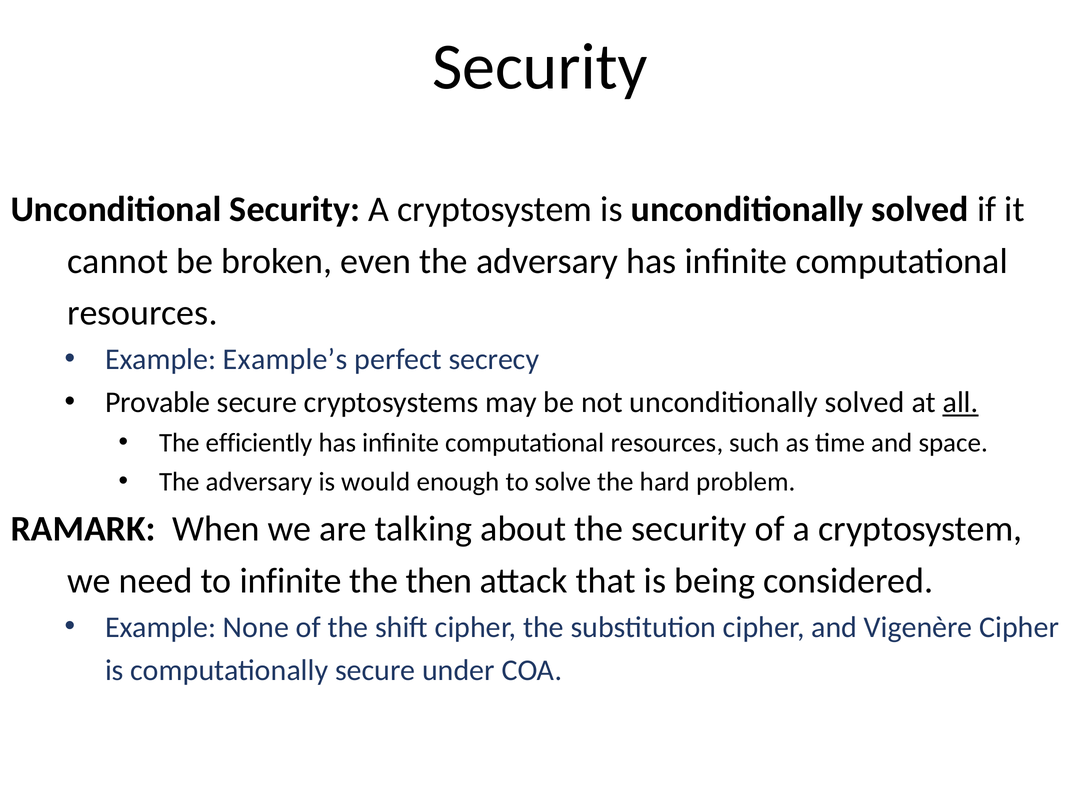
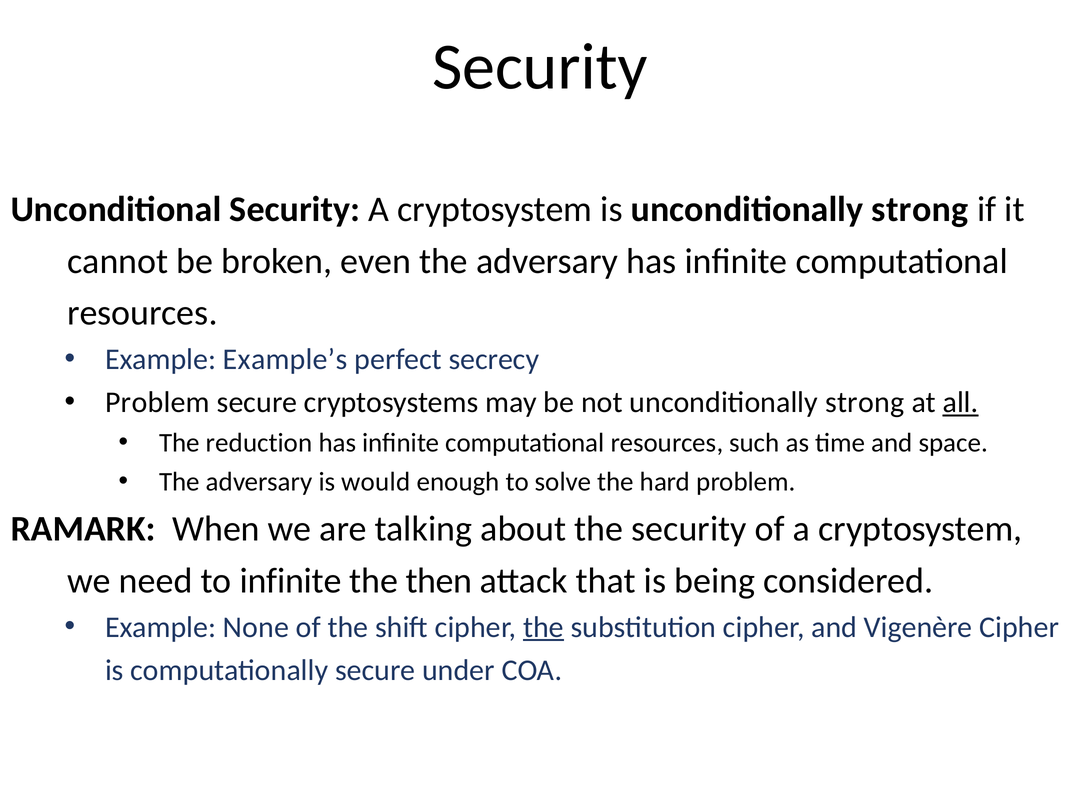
is unconditionally solved: solved -> strong (920, 209)
Provable: Provable -> Problem (157, 403)
not unconditionally solved: solved -> strong (865, 403)
efficiently: efficiently -> reduction (259, 443)
the underline: none -> present (543, 627)
